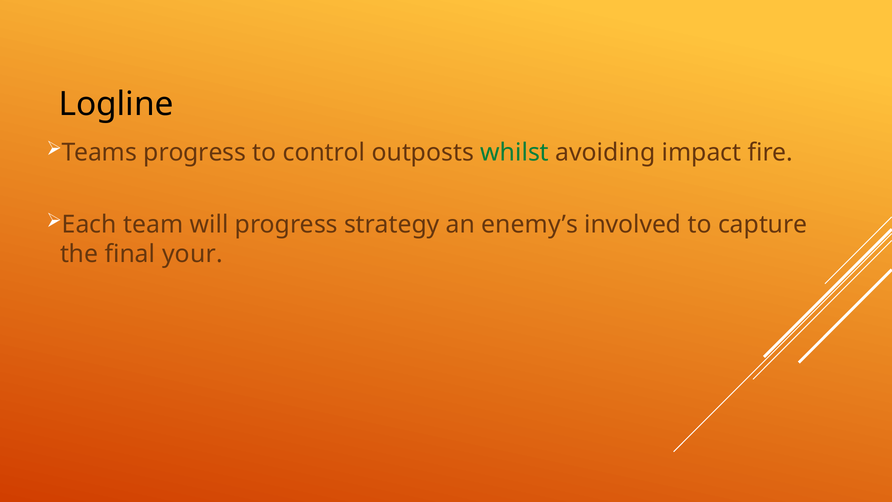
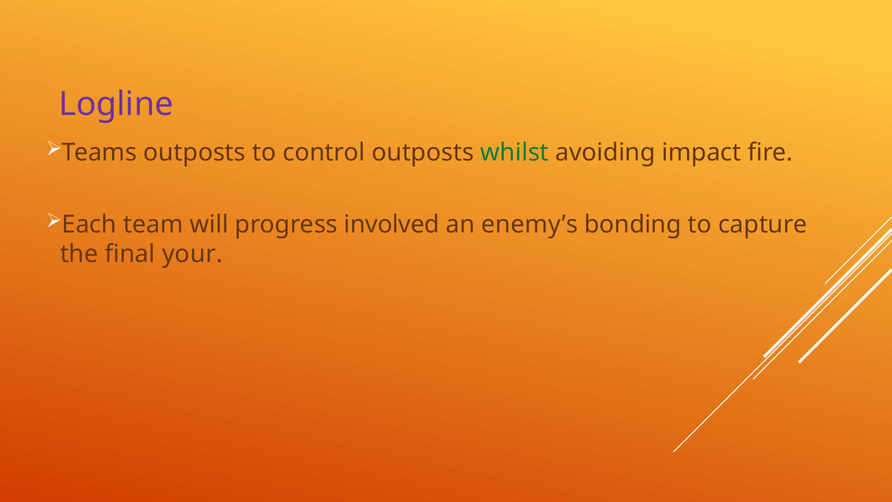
Logline colour: black -> purple (116, 104)
Teams progress: progress -> outposts (195, 152)
strategy: strategy -> involved (392, 224)
involved: involved -> bonding (633, 224)
